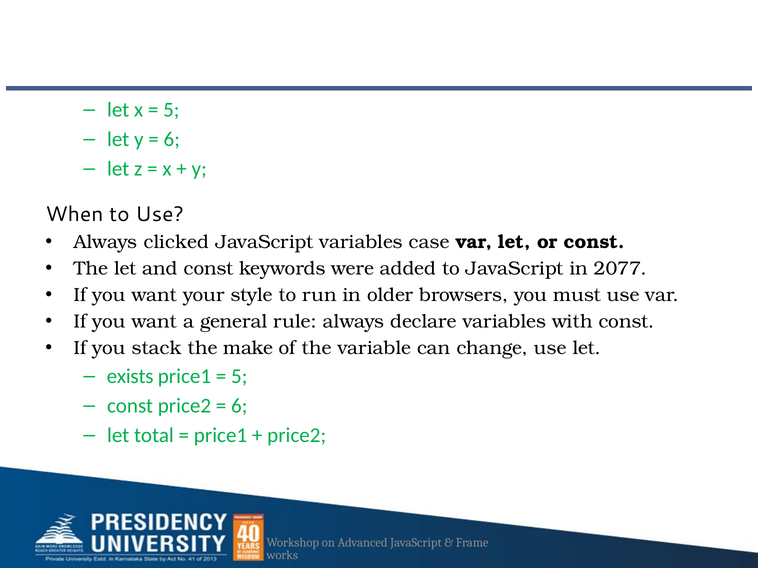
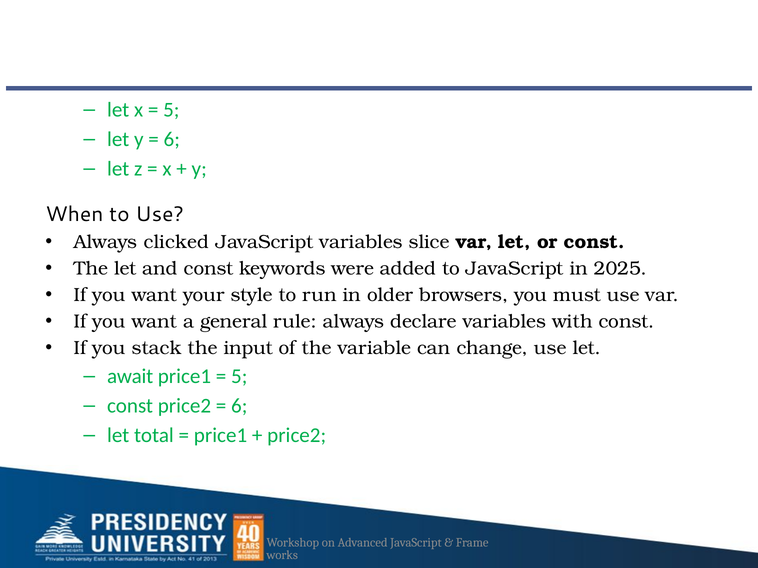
case: case -> slice (429, 242)
2077: 2077 -> 2025 (620, 269)
make: make -> input (248, 348)
exists: exists -> await (130, 377)
